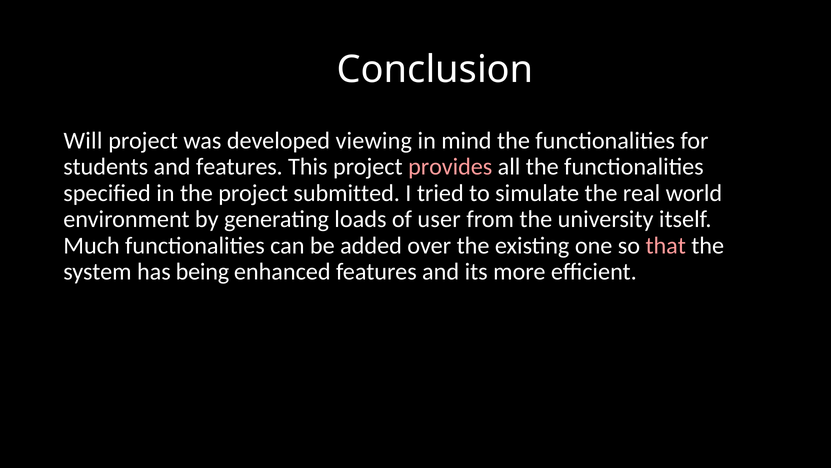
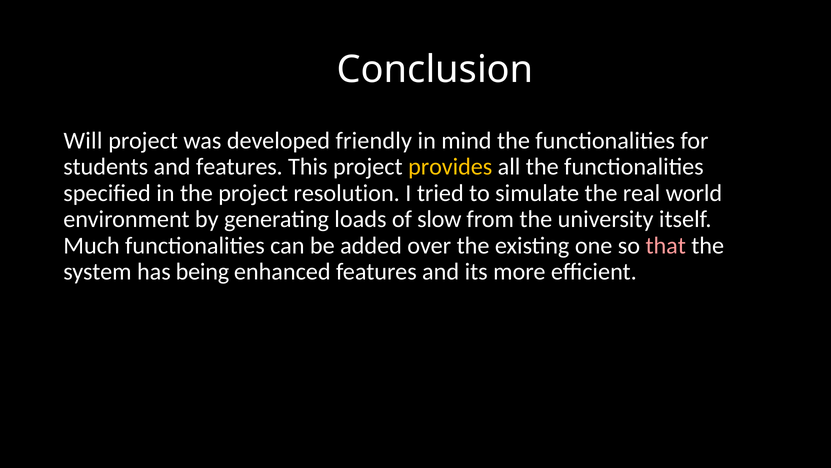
viewing: viewing -> friendly (374, 140)
provides colour: pink -> yellow (450, 167)
submitted: submitted -> resolution (347, 193)
user: user -> slow (439, 219)
